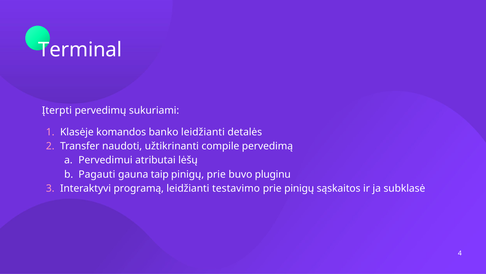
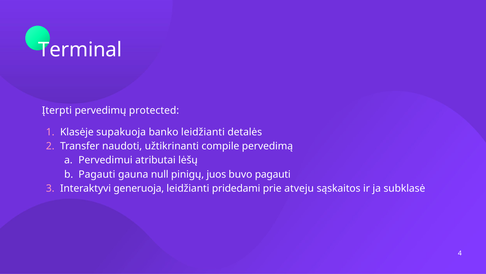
sukuriami: sukuriami -> protected (154, 110)
komandos: komandos -> supakuoja (121, 132)
taip: taip -> null (160, 174)
pinigų prie: prie -> juos (216, 174)
buvo pluginu: pluginu -> pagauti (273, 174)
programą: programą -> generuoja (139, 188)
testavimo: testavimo -> pridedami (236, 188)
prie pinigų: pinigų -> atveju (299, 188)
